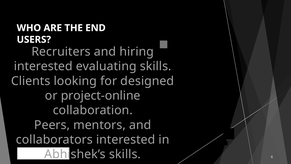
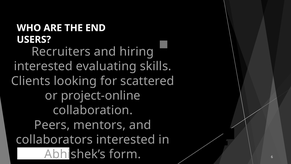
designed: designed -> scattered (147, 81)
Abhishek’s skills: skills -> form (125, 154)
